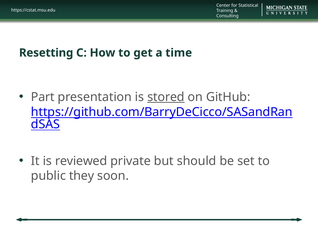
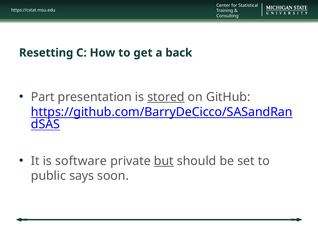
time: time -> back (179, 53)
reviewed: reviewed -> software (81, 161)
but underline: none -> present (164, 161)
they: they -> says (82, 176)
